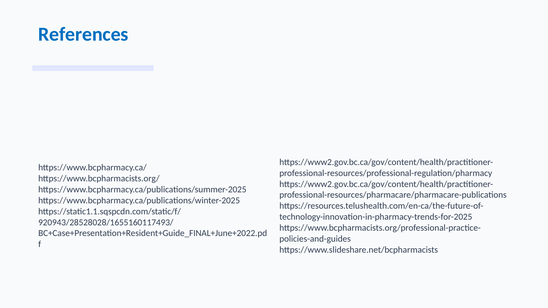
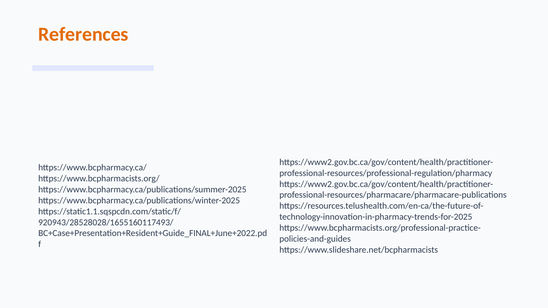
References colour: blue -> orange (83, 34)
